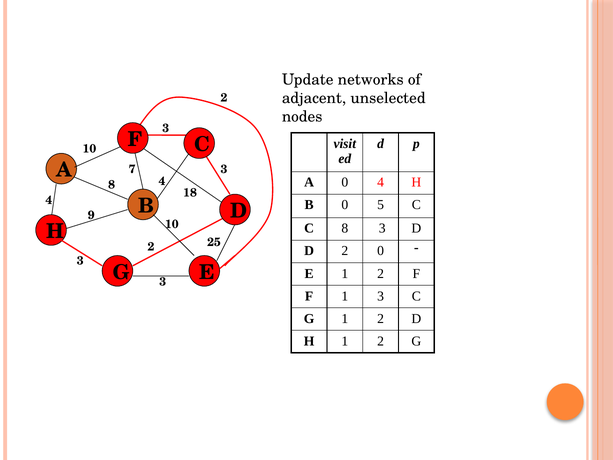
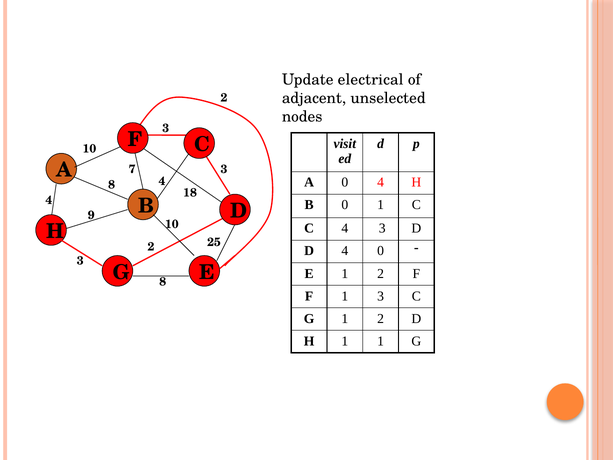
networks: networks -> electrical (371, 80)
0 5: 5 -> 1 (381, 205)
C 8: 8 -> 4 (345, 228)
D 2: 2 -> 4 (345, 251)
G 3: 3 -> 8 (163, 282)
H 1 2: 2 -> 1 (381, 341)
